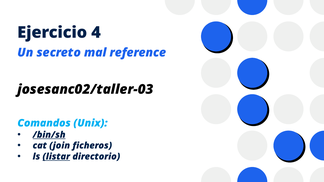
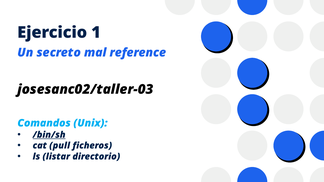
4: 4 -> 1 (96, 32)
join: join -> pull (60, 146)
listar underline: present -> none (56, 157)
